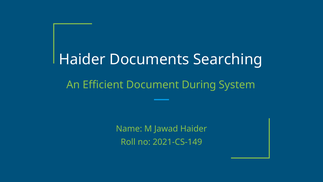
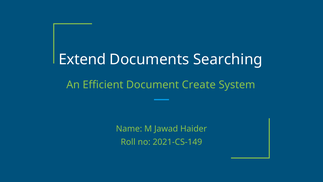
Haider: Haider -> Extend (82, 59)
During: During -> Create (199, 85)
